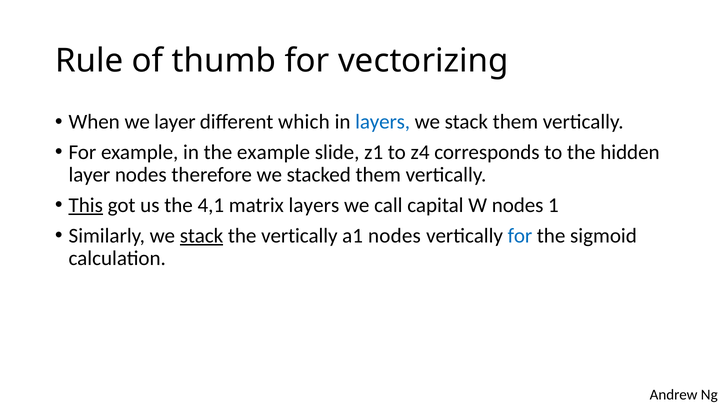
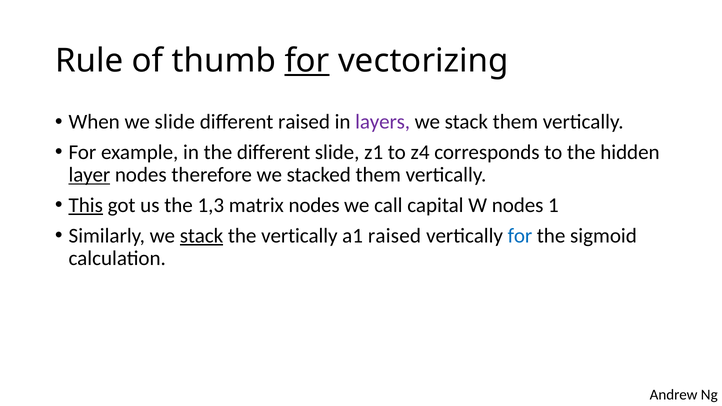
for underline: none -> present (307, 61)
we layer: layer -> slide (175, 122)
different which: which -> raised (304, 122)
layers colour: blue -> purple (383, 122)
the example: example -> different (274, 152)
layer underline: none -> present (89, 175)
4,1: 4,1 -> 1,3 (211, 205)
matrix layers: layers -> nodes (314, 205)
a1 nodes: nodes -> raised (394, 236)
